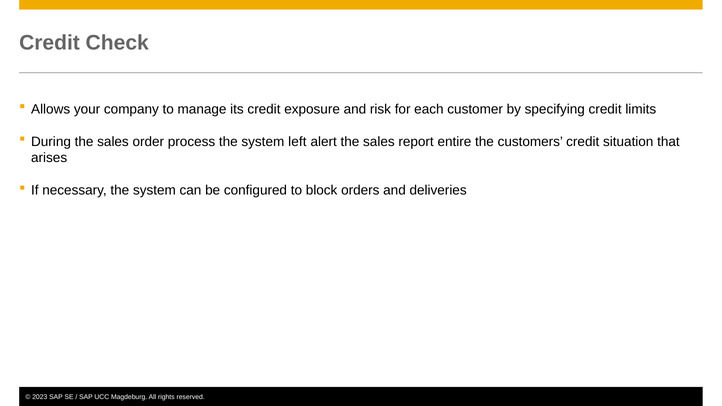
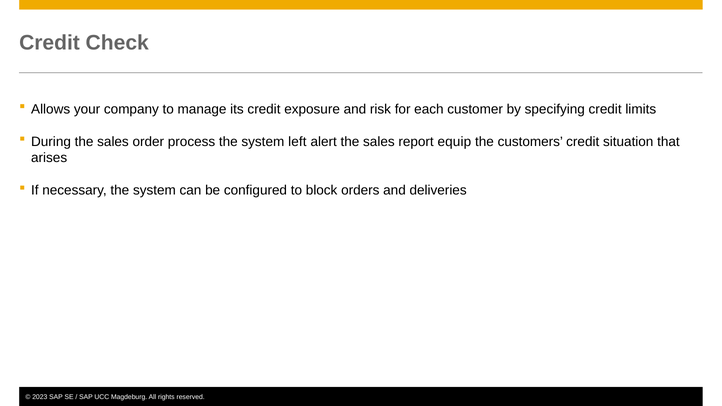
entire: entire -> equip (454, 142)
